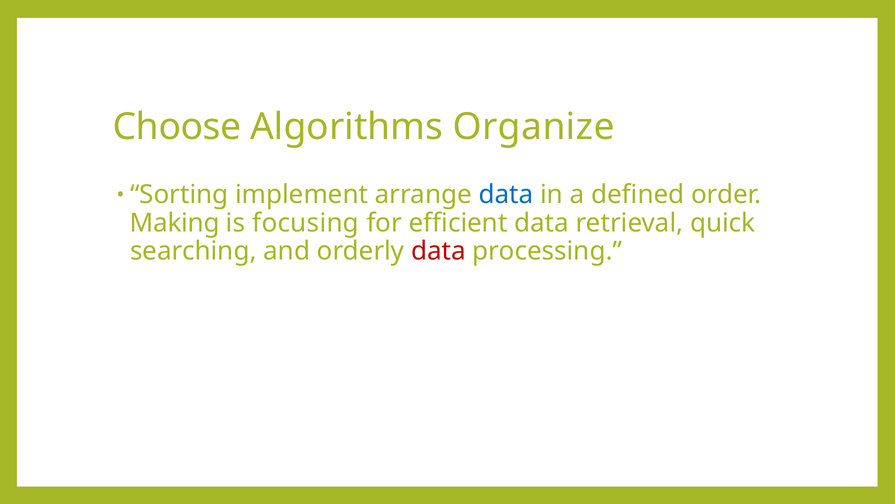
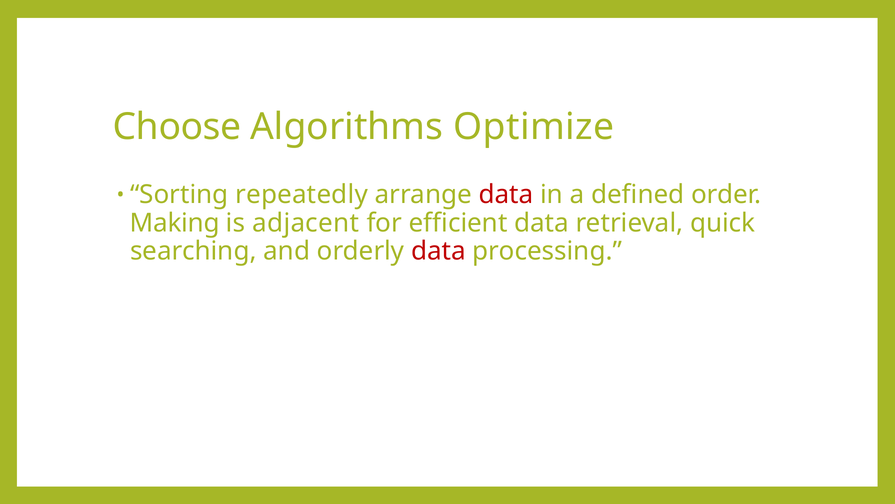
Organize: Organize -> Optimize (534, 127)
implement: implement -> repeatedly (302, 195)
data colour: blue -> red (506, 195)
focusing: focusing -> adjacent (306, 223)
